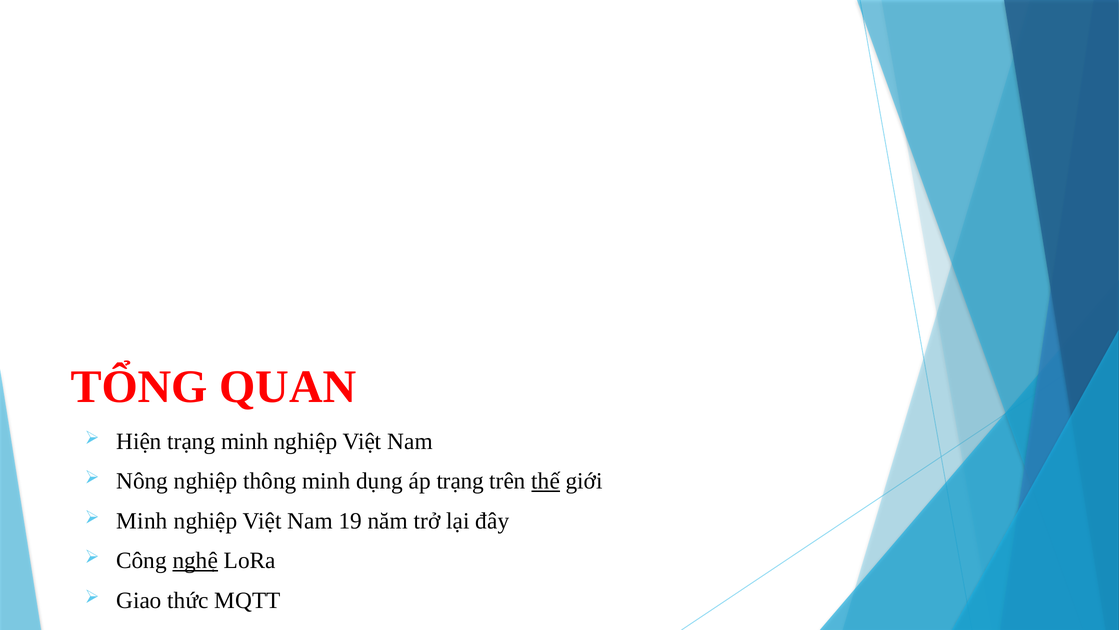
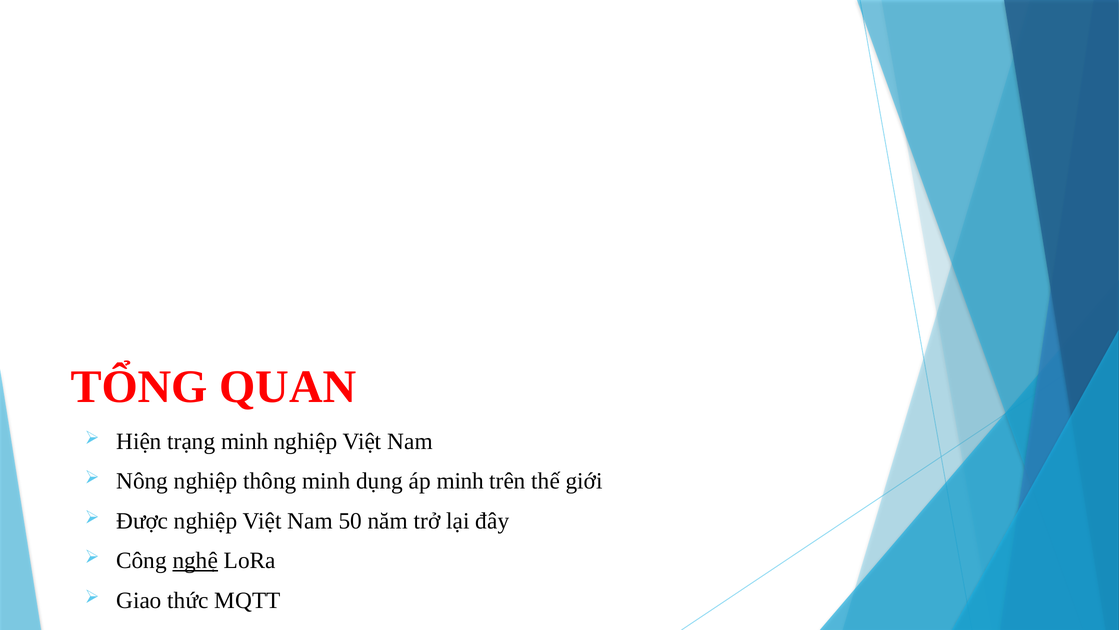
áp trạng: trạng -> minh (460, 481)
thế underline: present -> none (546, 481)
Minh: Minh -> Được (142, 520)
19: 19 -> 50 (350, 520)
